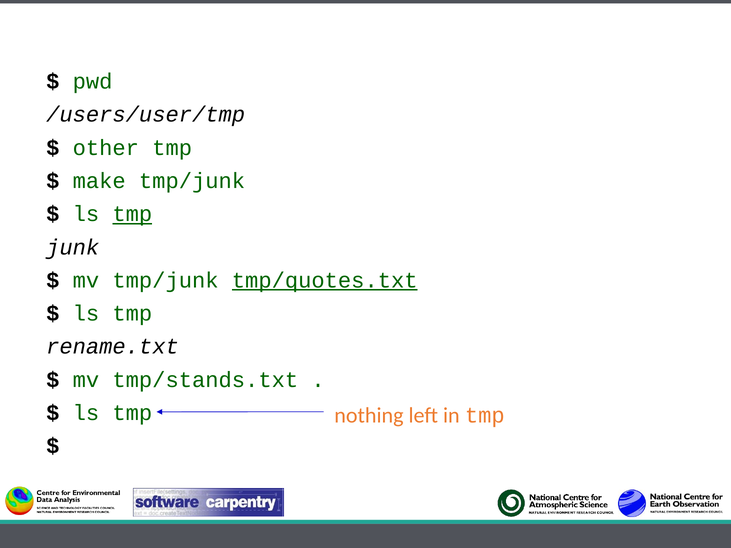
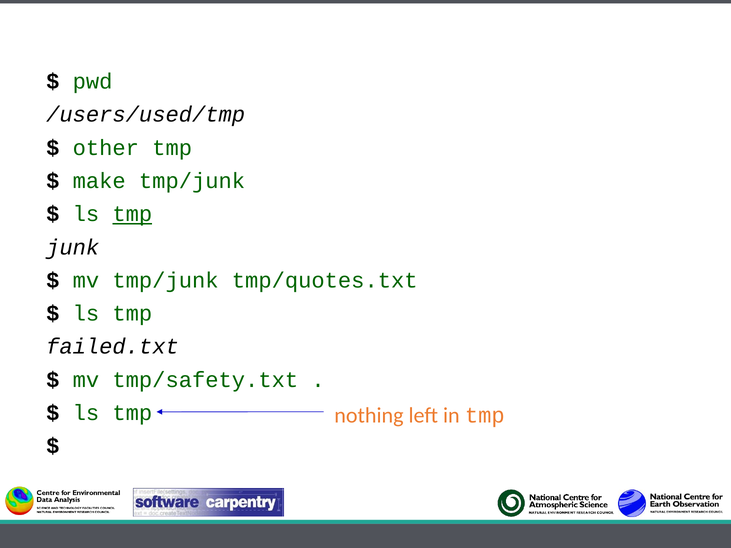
/users/user/tmp: /users/user/tmp -> /users/used/tmp (146, 115)
tmp/quotes.txt underline: present -> none (325, 280)
rename.txt: rename.txt -> failed.txt (112, 347)
tmp/stands.txt: tmp/stands.txt -> tmp/safety.txt (205, 380)
